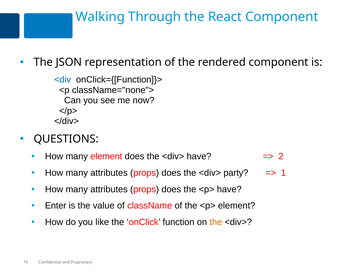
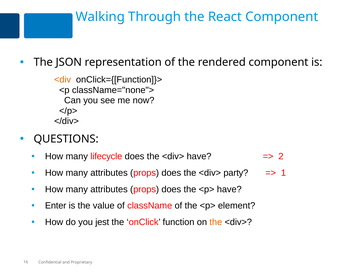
<div colour: blue -> orange (63, 79)
many element: element -> lifecycle (106, 156)
like: like -> jest (102, 222)
